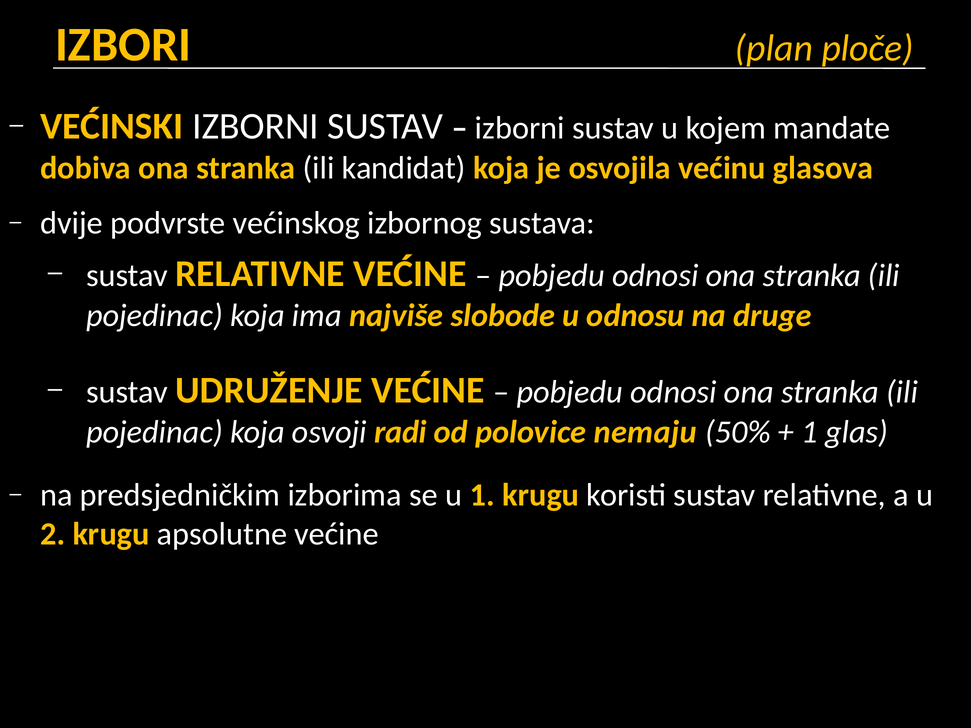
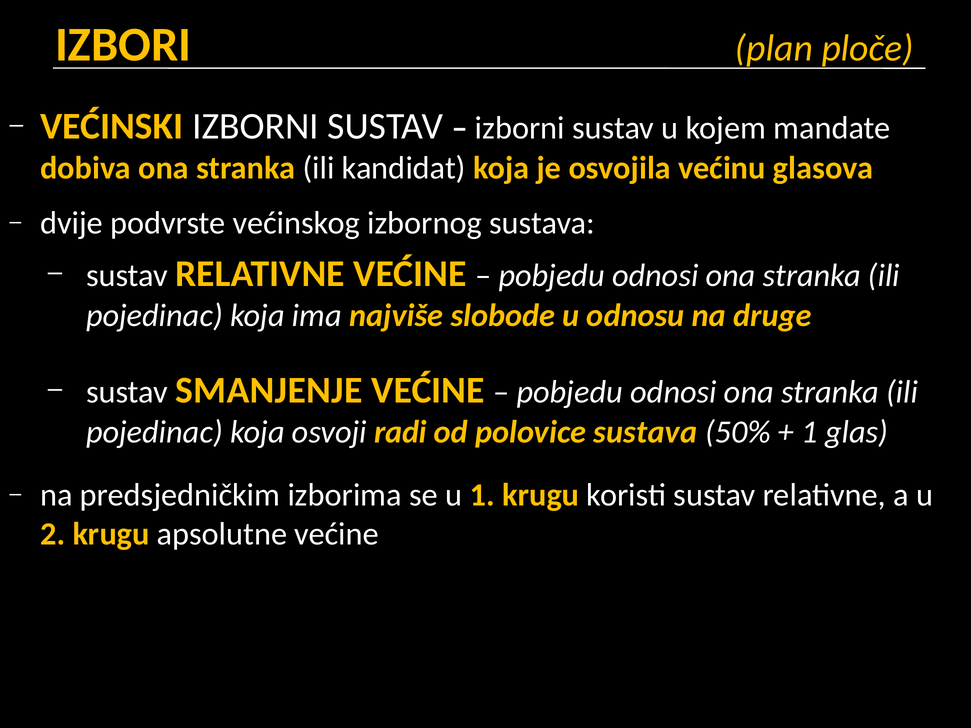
UDRUŽENJE: UDRUŽENJE -> SMANJENJE (269, 390)
polovice nemaju: nemaju -> sustava (645, 432)
